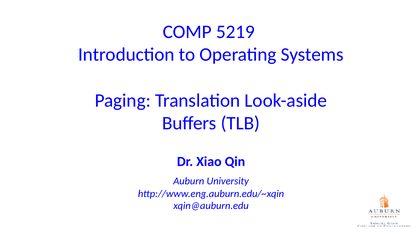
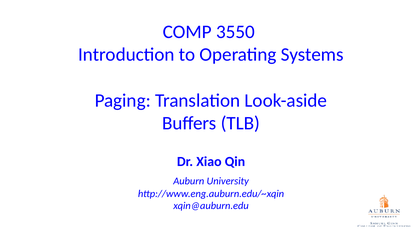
5219: 5219 -> 3550 (235, 32)
